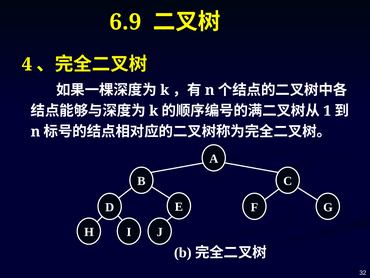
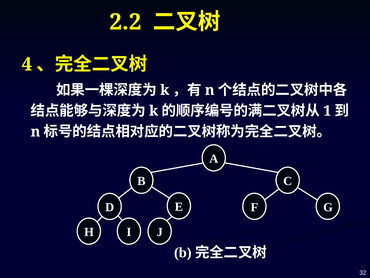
6.9: 6.9 -> 2.2 (125, 22)
